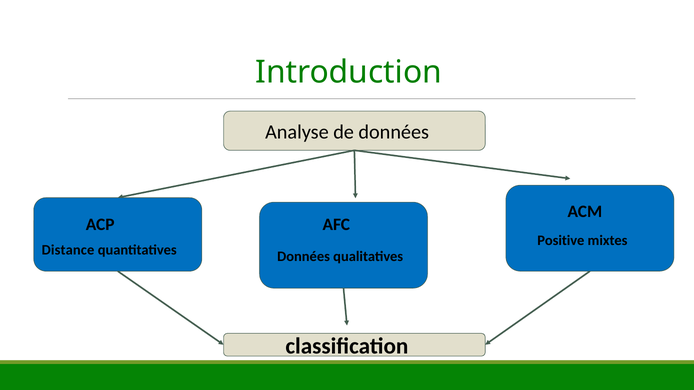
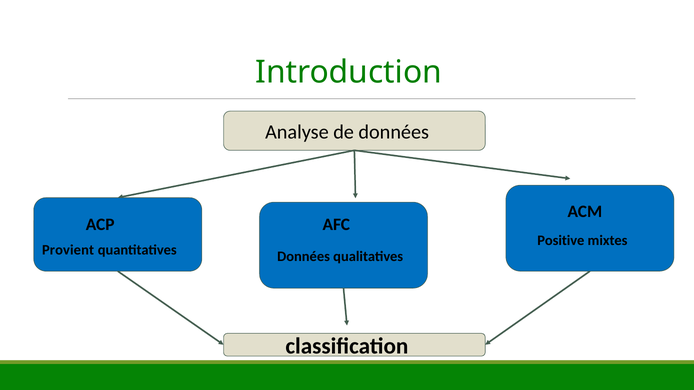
Distance: Distance -> Provient (68, 250)
